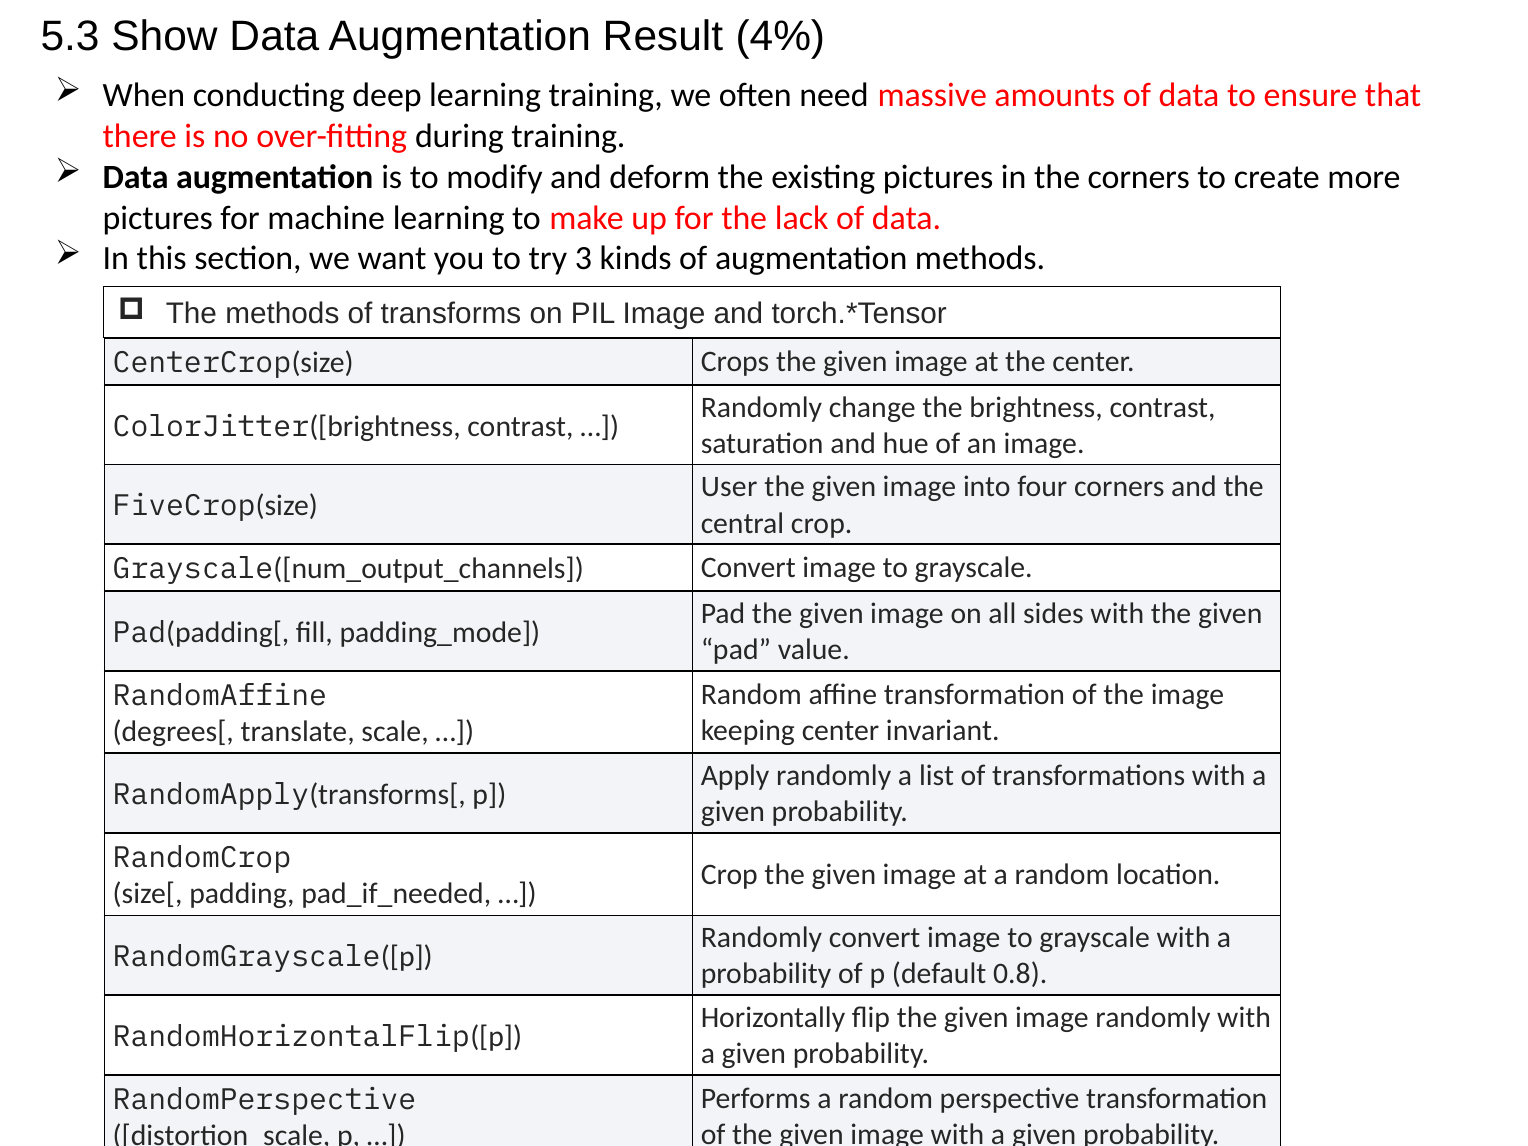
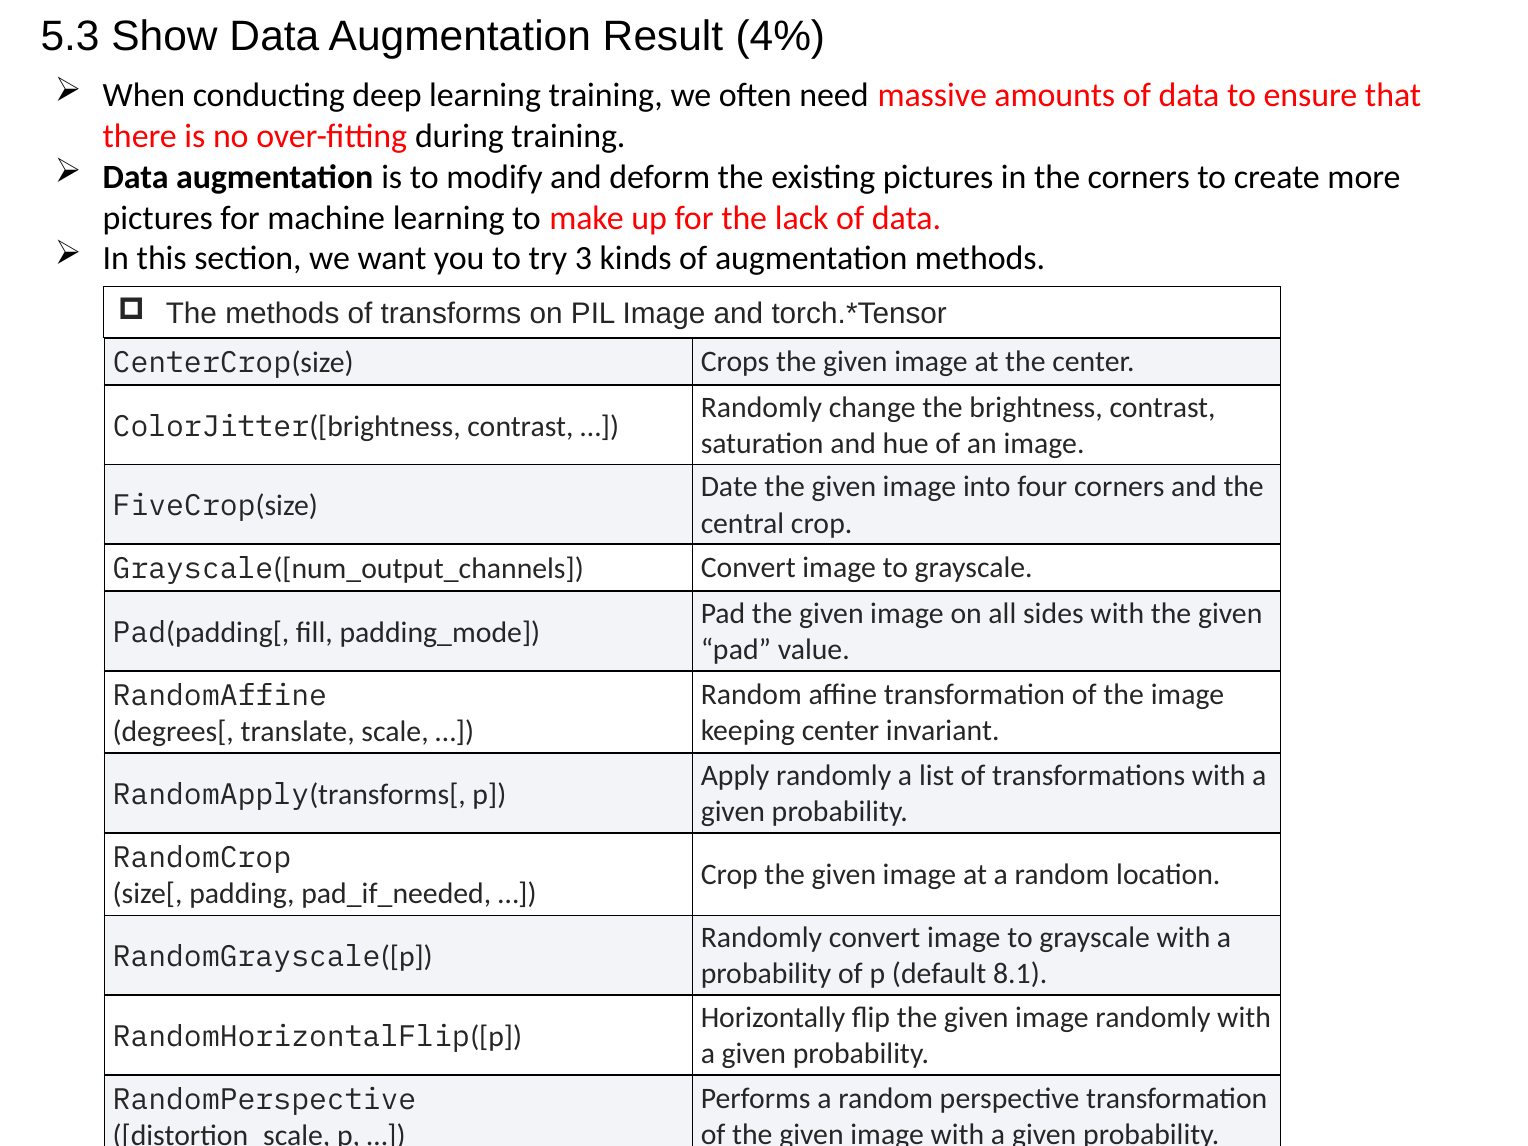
User: User -> Date (729, 487)
0.8: 0.8 -> 8.1 (1020, 974)
